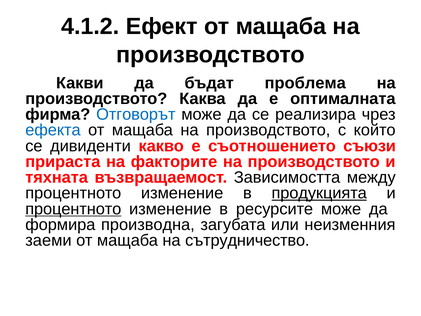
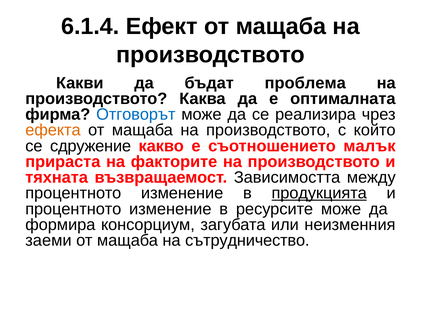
4.1.2: 4.1.2 -> 6.1.4 (90, 27)
ефекта colour: blue -> orange (53, 130)
дивиденти: дивиденти -> сдружение (91, 146)
съюзи: съюзи -> малък (369, 146)
процентното underline: present -> none (73, 209)
производна: производна -> консорциум (148, 225)
